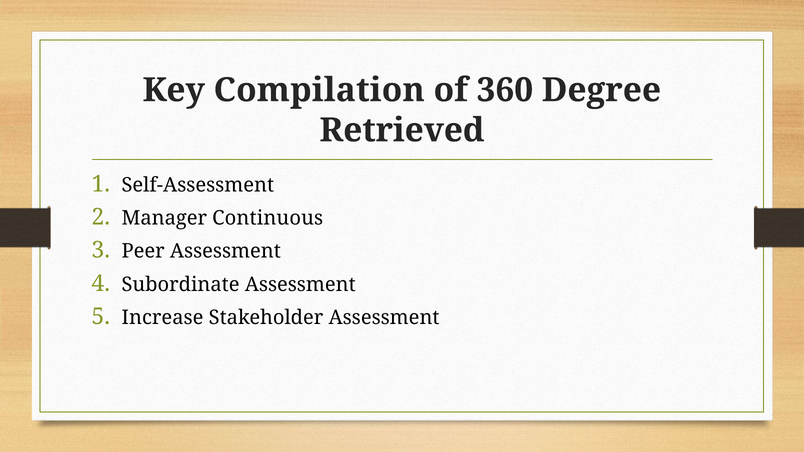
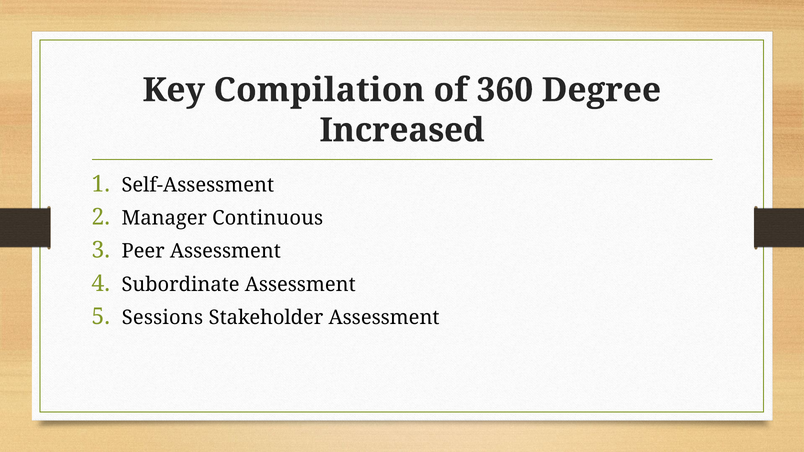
Retrieved: Retrieved -> Increased (402, 130)
Increase: Increase -> Sessions (162, 318)
